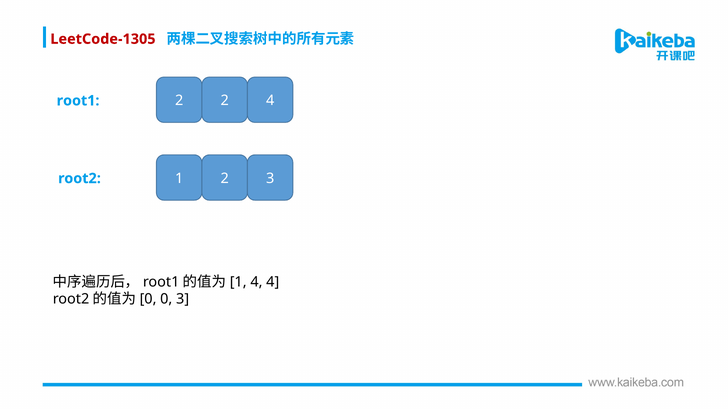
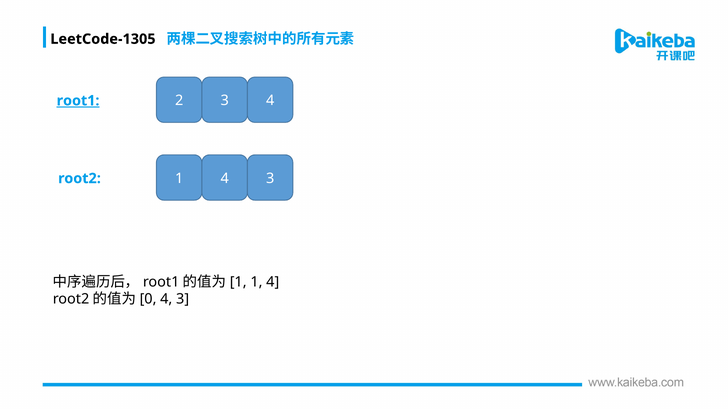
LeetCode-1305 colour: red -> black (103, 39)
2 2: 2 -> 3 (225, 101)
root1 underline: none -> present (78, 101)
2: 2 -> 4 (225, 179)
4: 4 -> 1 (256, 282)
0: 0 -> 4 (166, 300)
